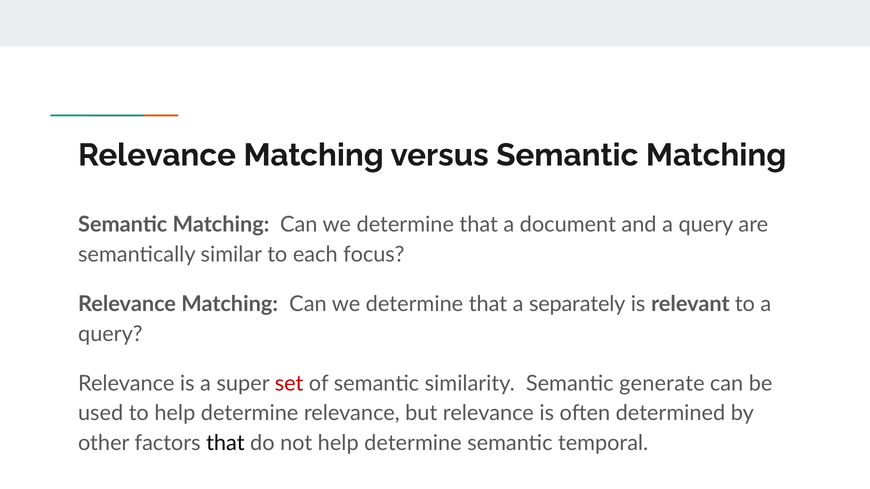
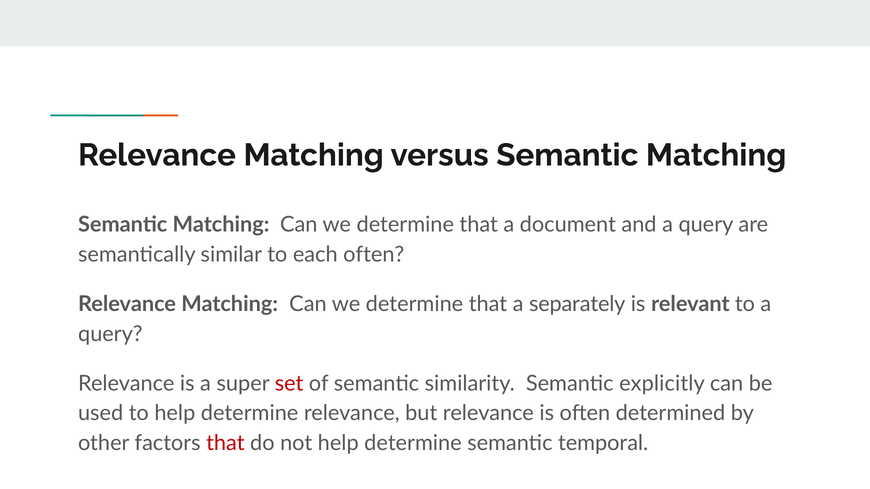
each focus: focus -> often (374, 255)
generate: generate -> explicitly (662, 384)
that colour: black -> red (225, 444)
